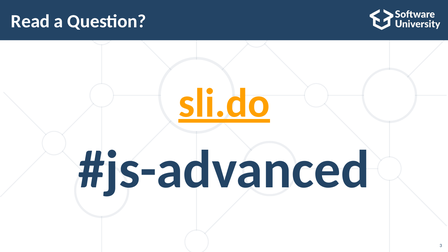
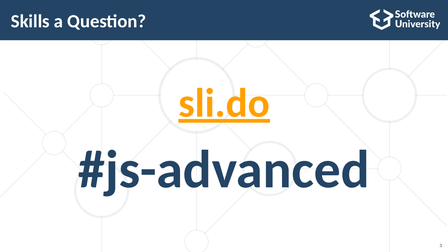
Read: Read -> Skills (30, 21)
